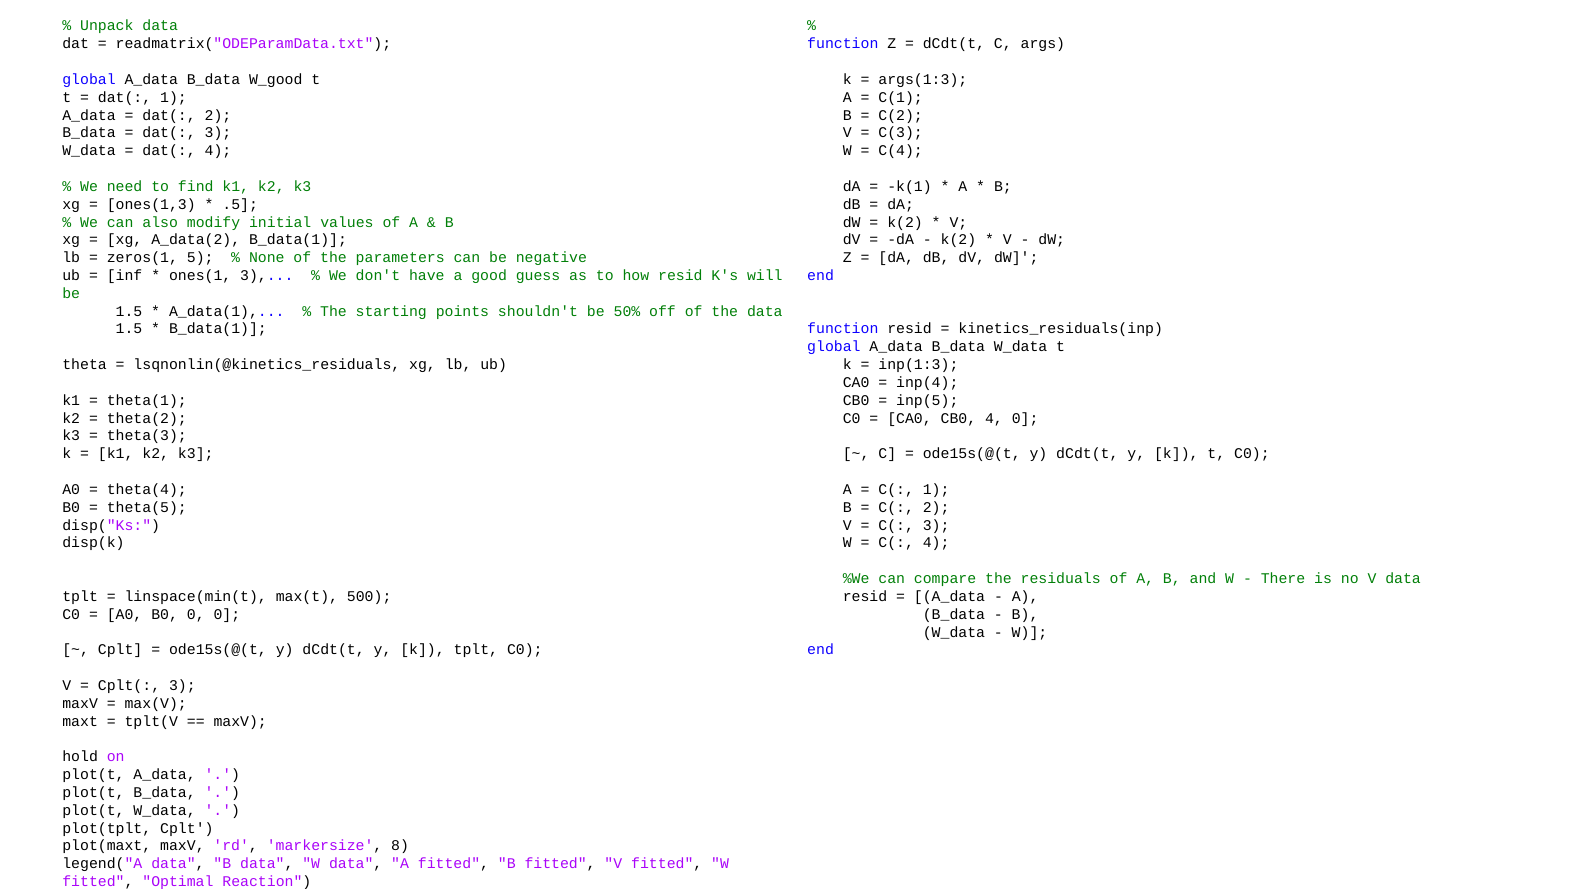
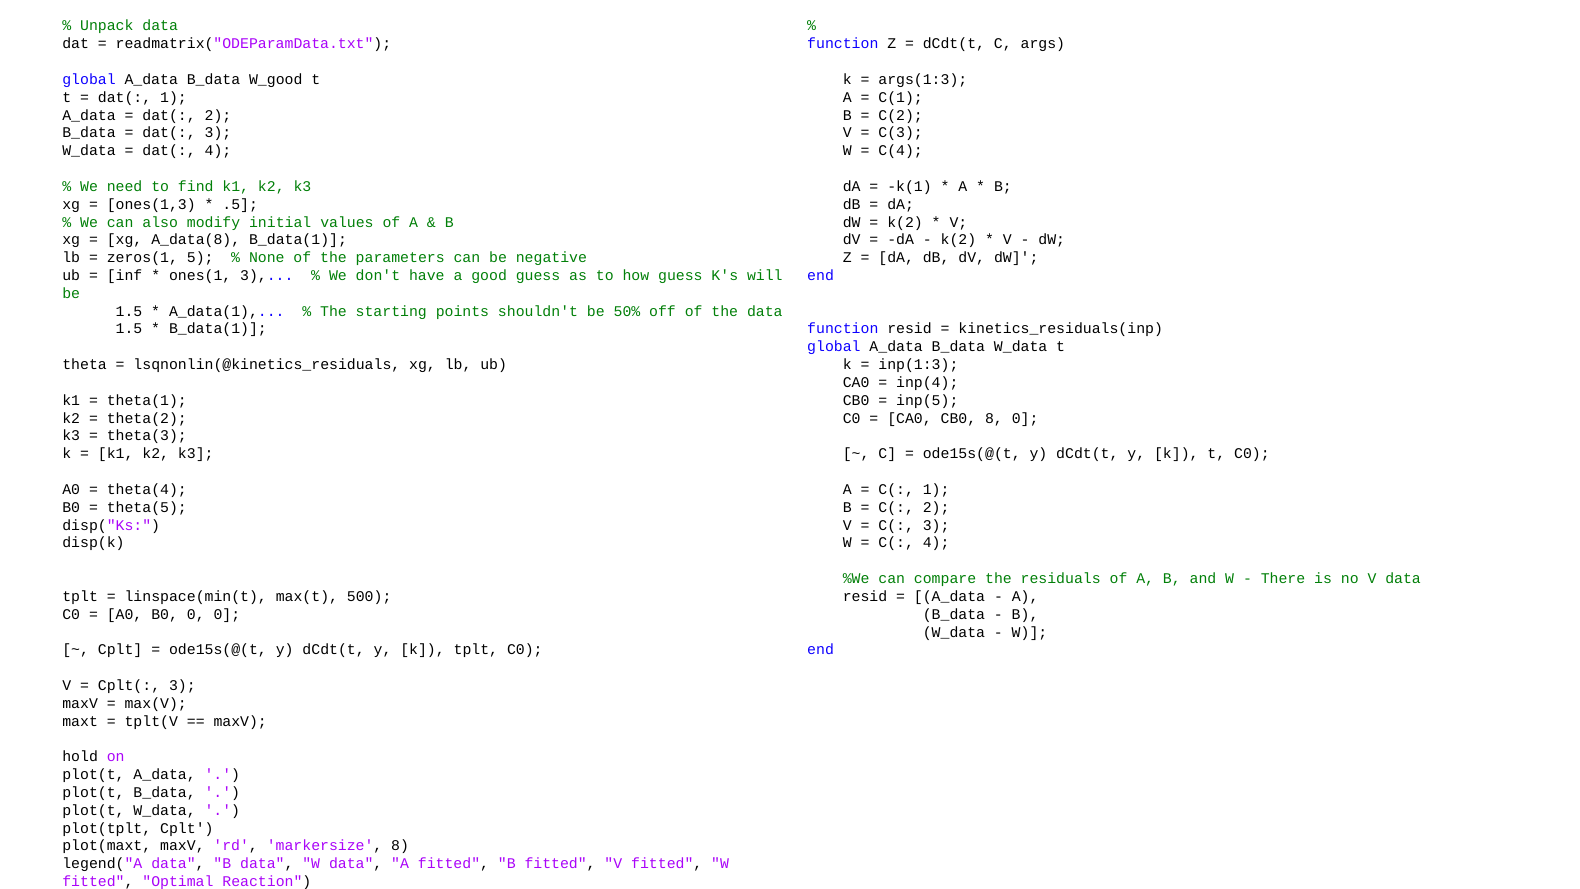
A_data(2: A_data(2 -> A_data(8 (196, 240)
how resid: resid -> guess (680, 276)
CB0 4: 4 -> 8 (994, 418)
